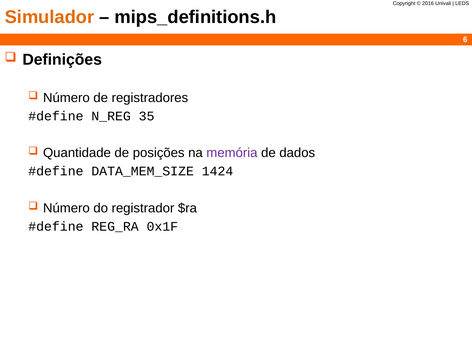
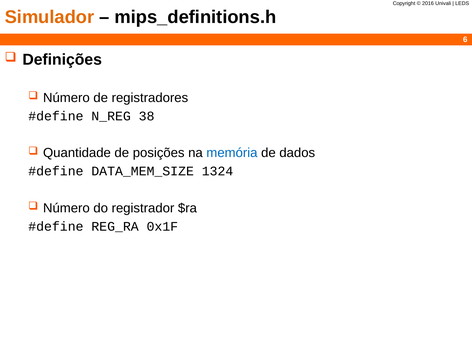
35: 35 -> 38 (147, 116)
memória colour: purple -> blue (232, 153)
1424: 1424 -> 1324 (218, 171)
